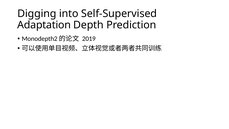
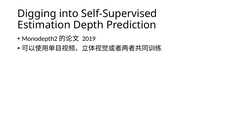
Adaptation: Adaptation -> Estimation (44, 25)
